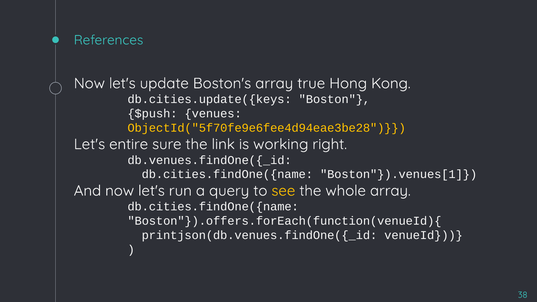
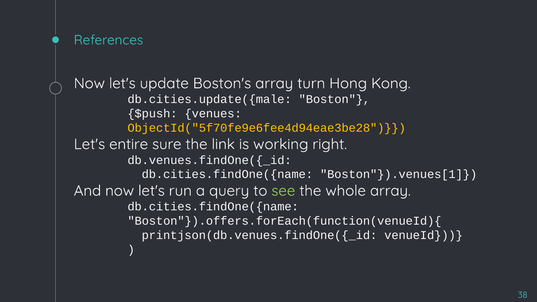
true: true -> turn (311, 83)
db.cities.update({keys: db.cities.update({keys -> db.cities.update({male (210, 99)
see colour: yellow -> light green (283, 191)
